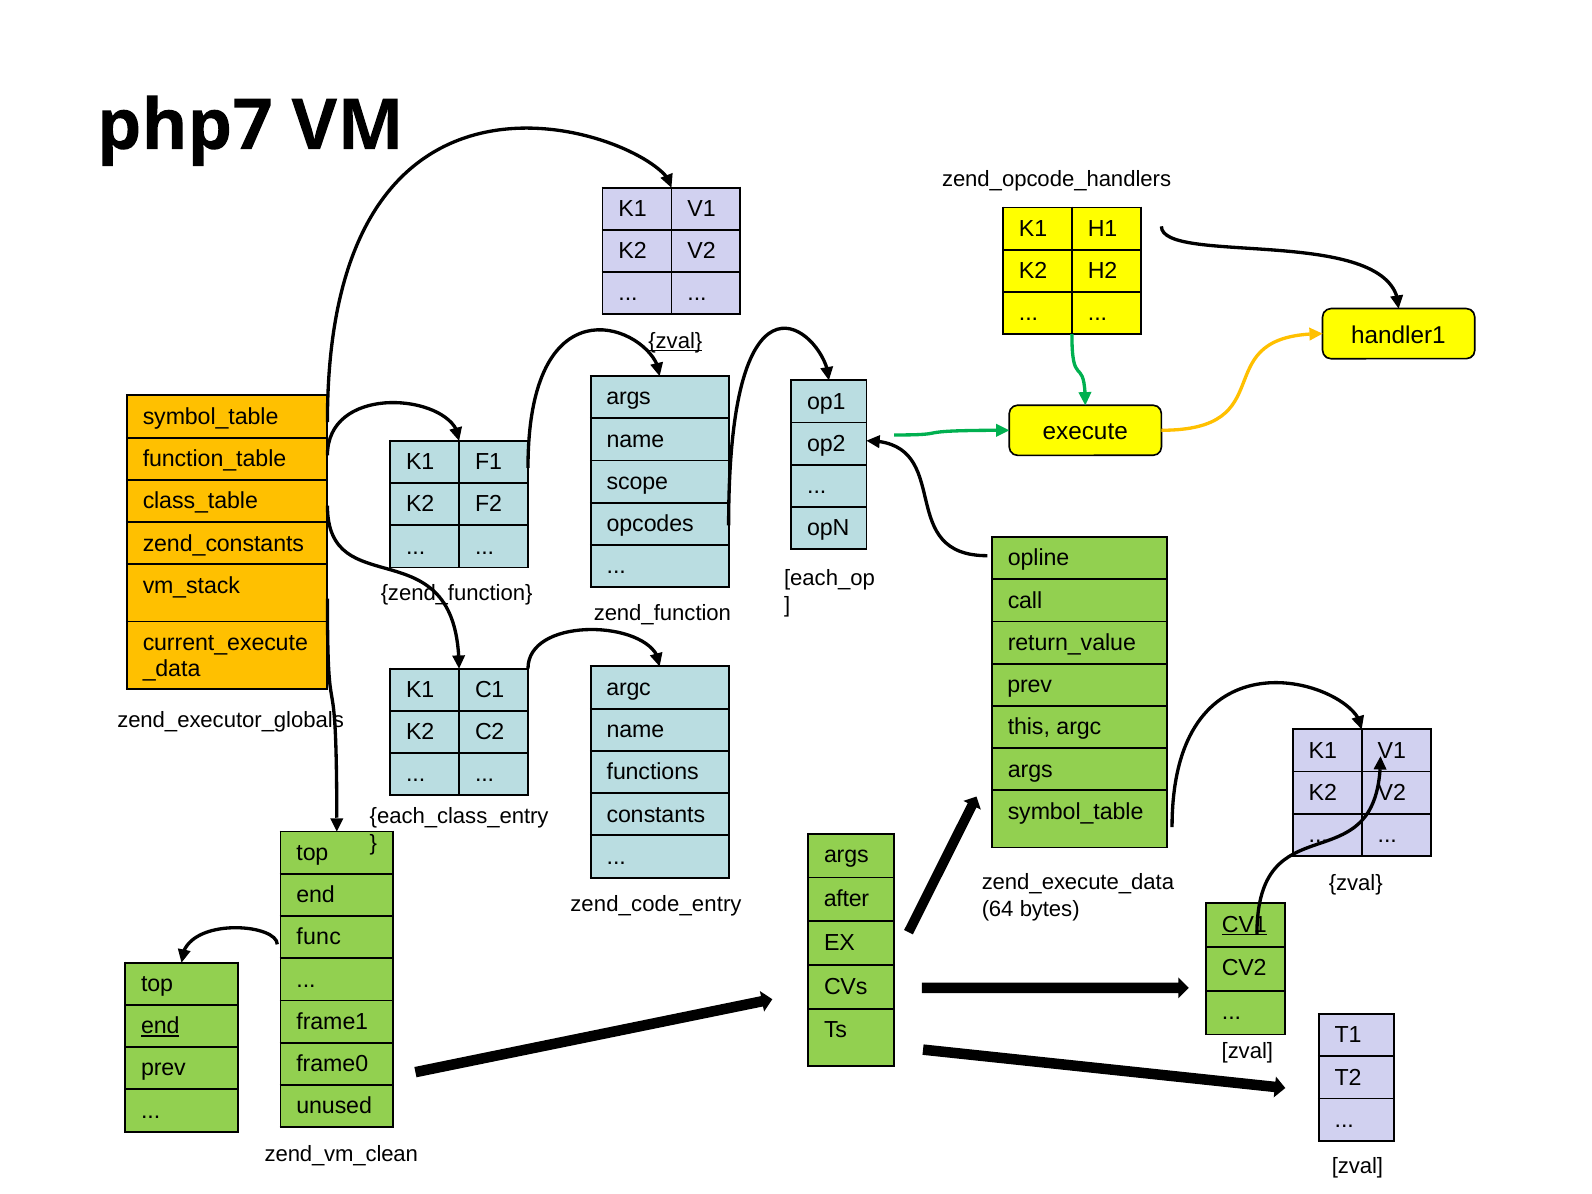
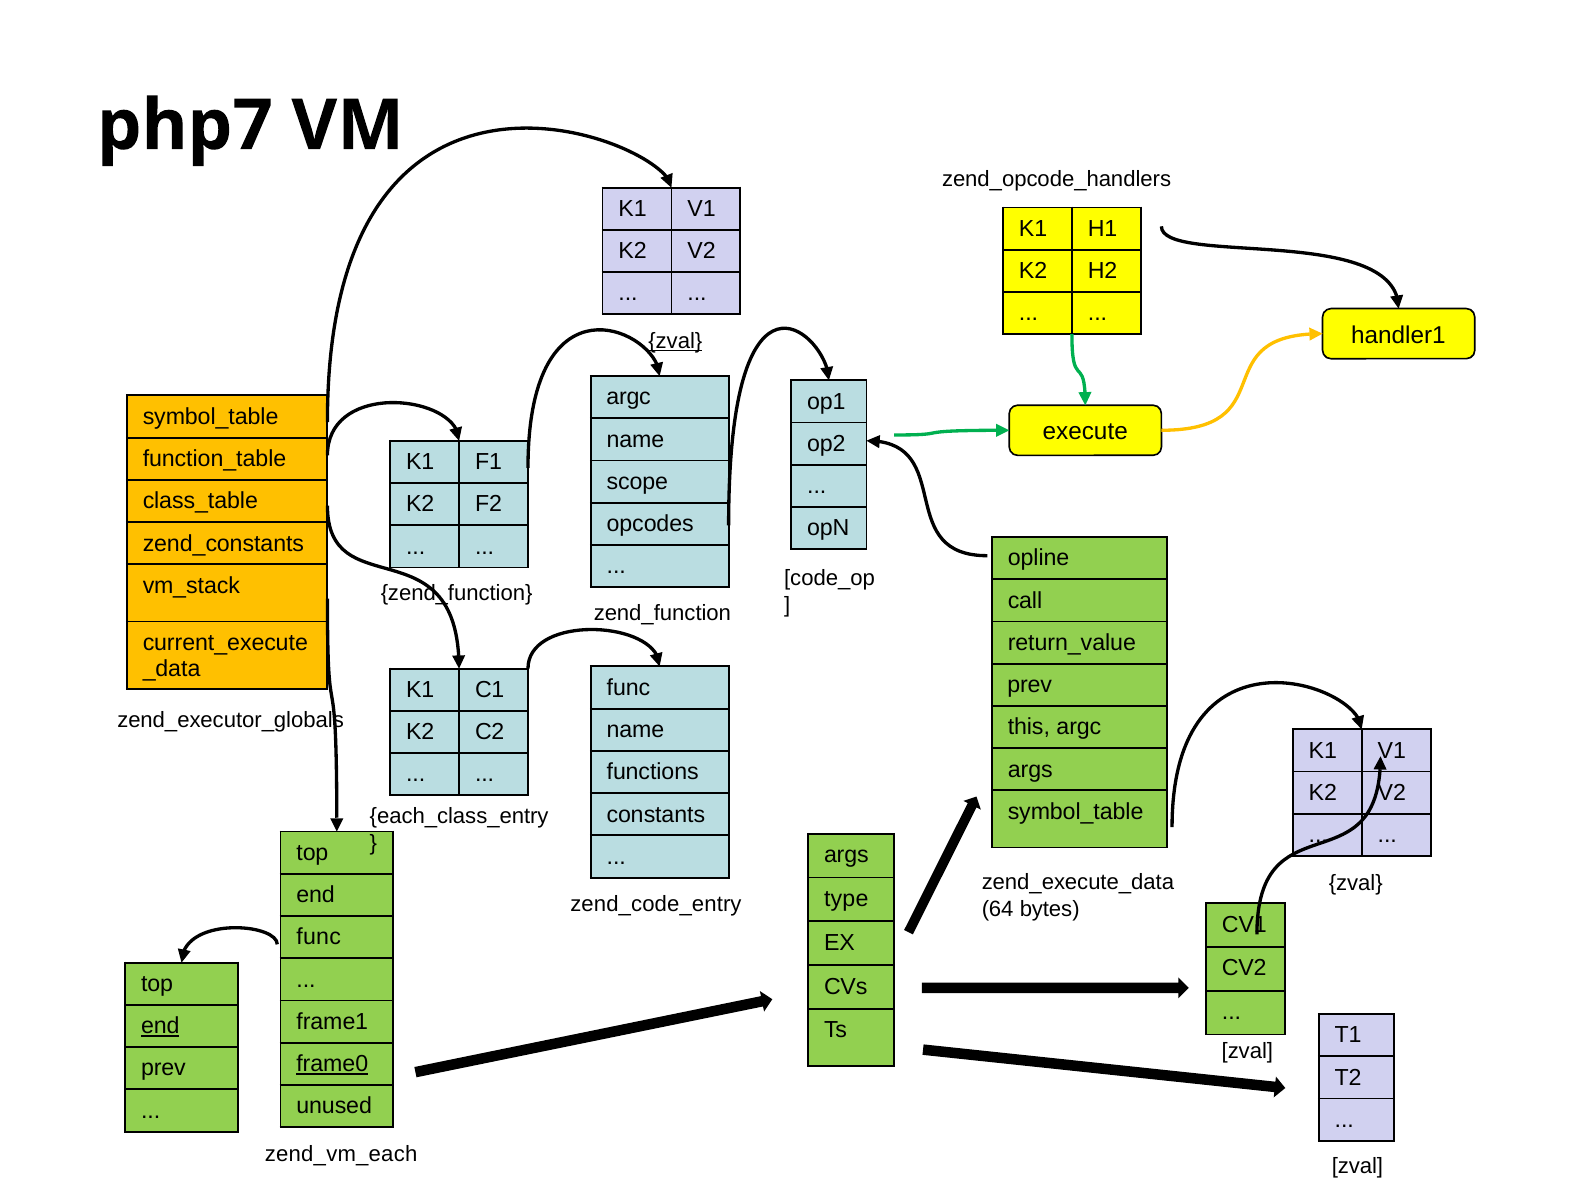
args: args -> argc (629, 397)
each_op: each_op -> code_op (829, 578)
argc: argc -> func (628, 688)
after: after -> type (846, 899)
CV1 underline: present -> none (1244, 924)
frame0 underline: none -> present (332, 1064)
zend_vm_clean: zend_vm_clean -> zend_vm_each (341, 1155)
